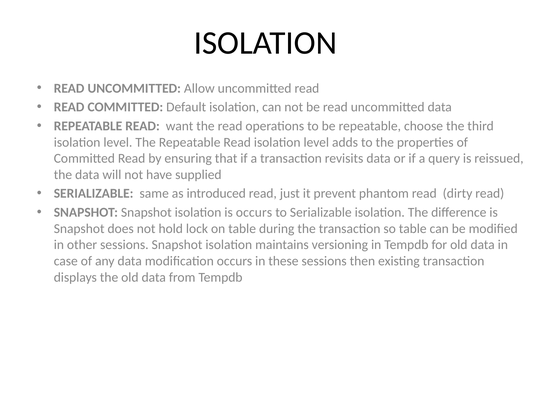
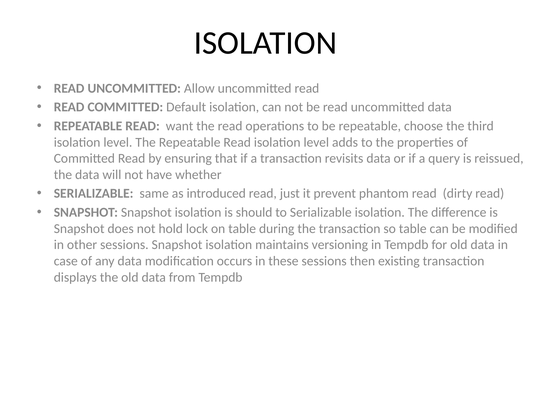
supplied: supplied -> whether (198, 175)
is occurs: occurs -> should (254, 212)
